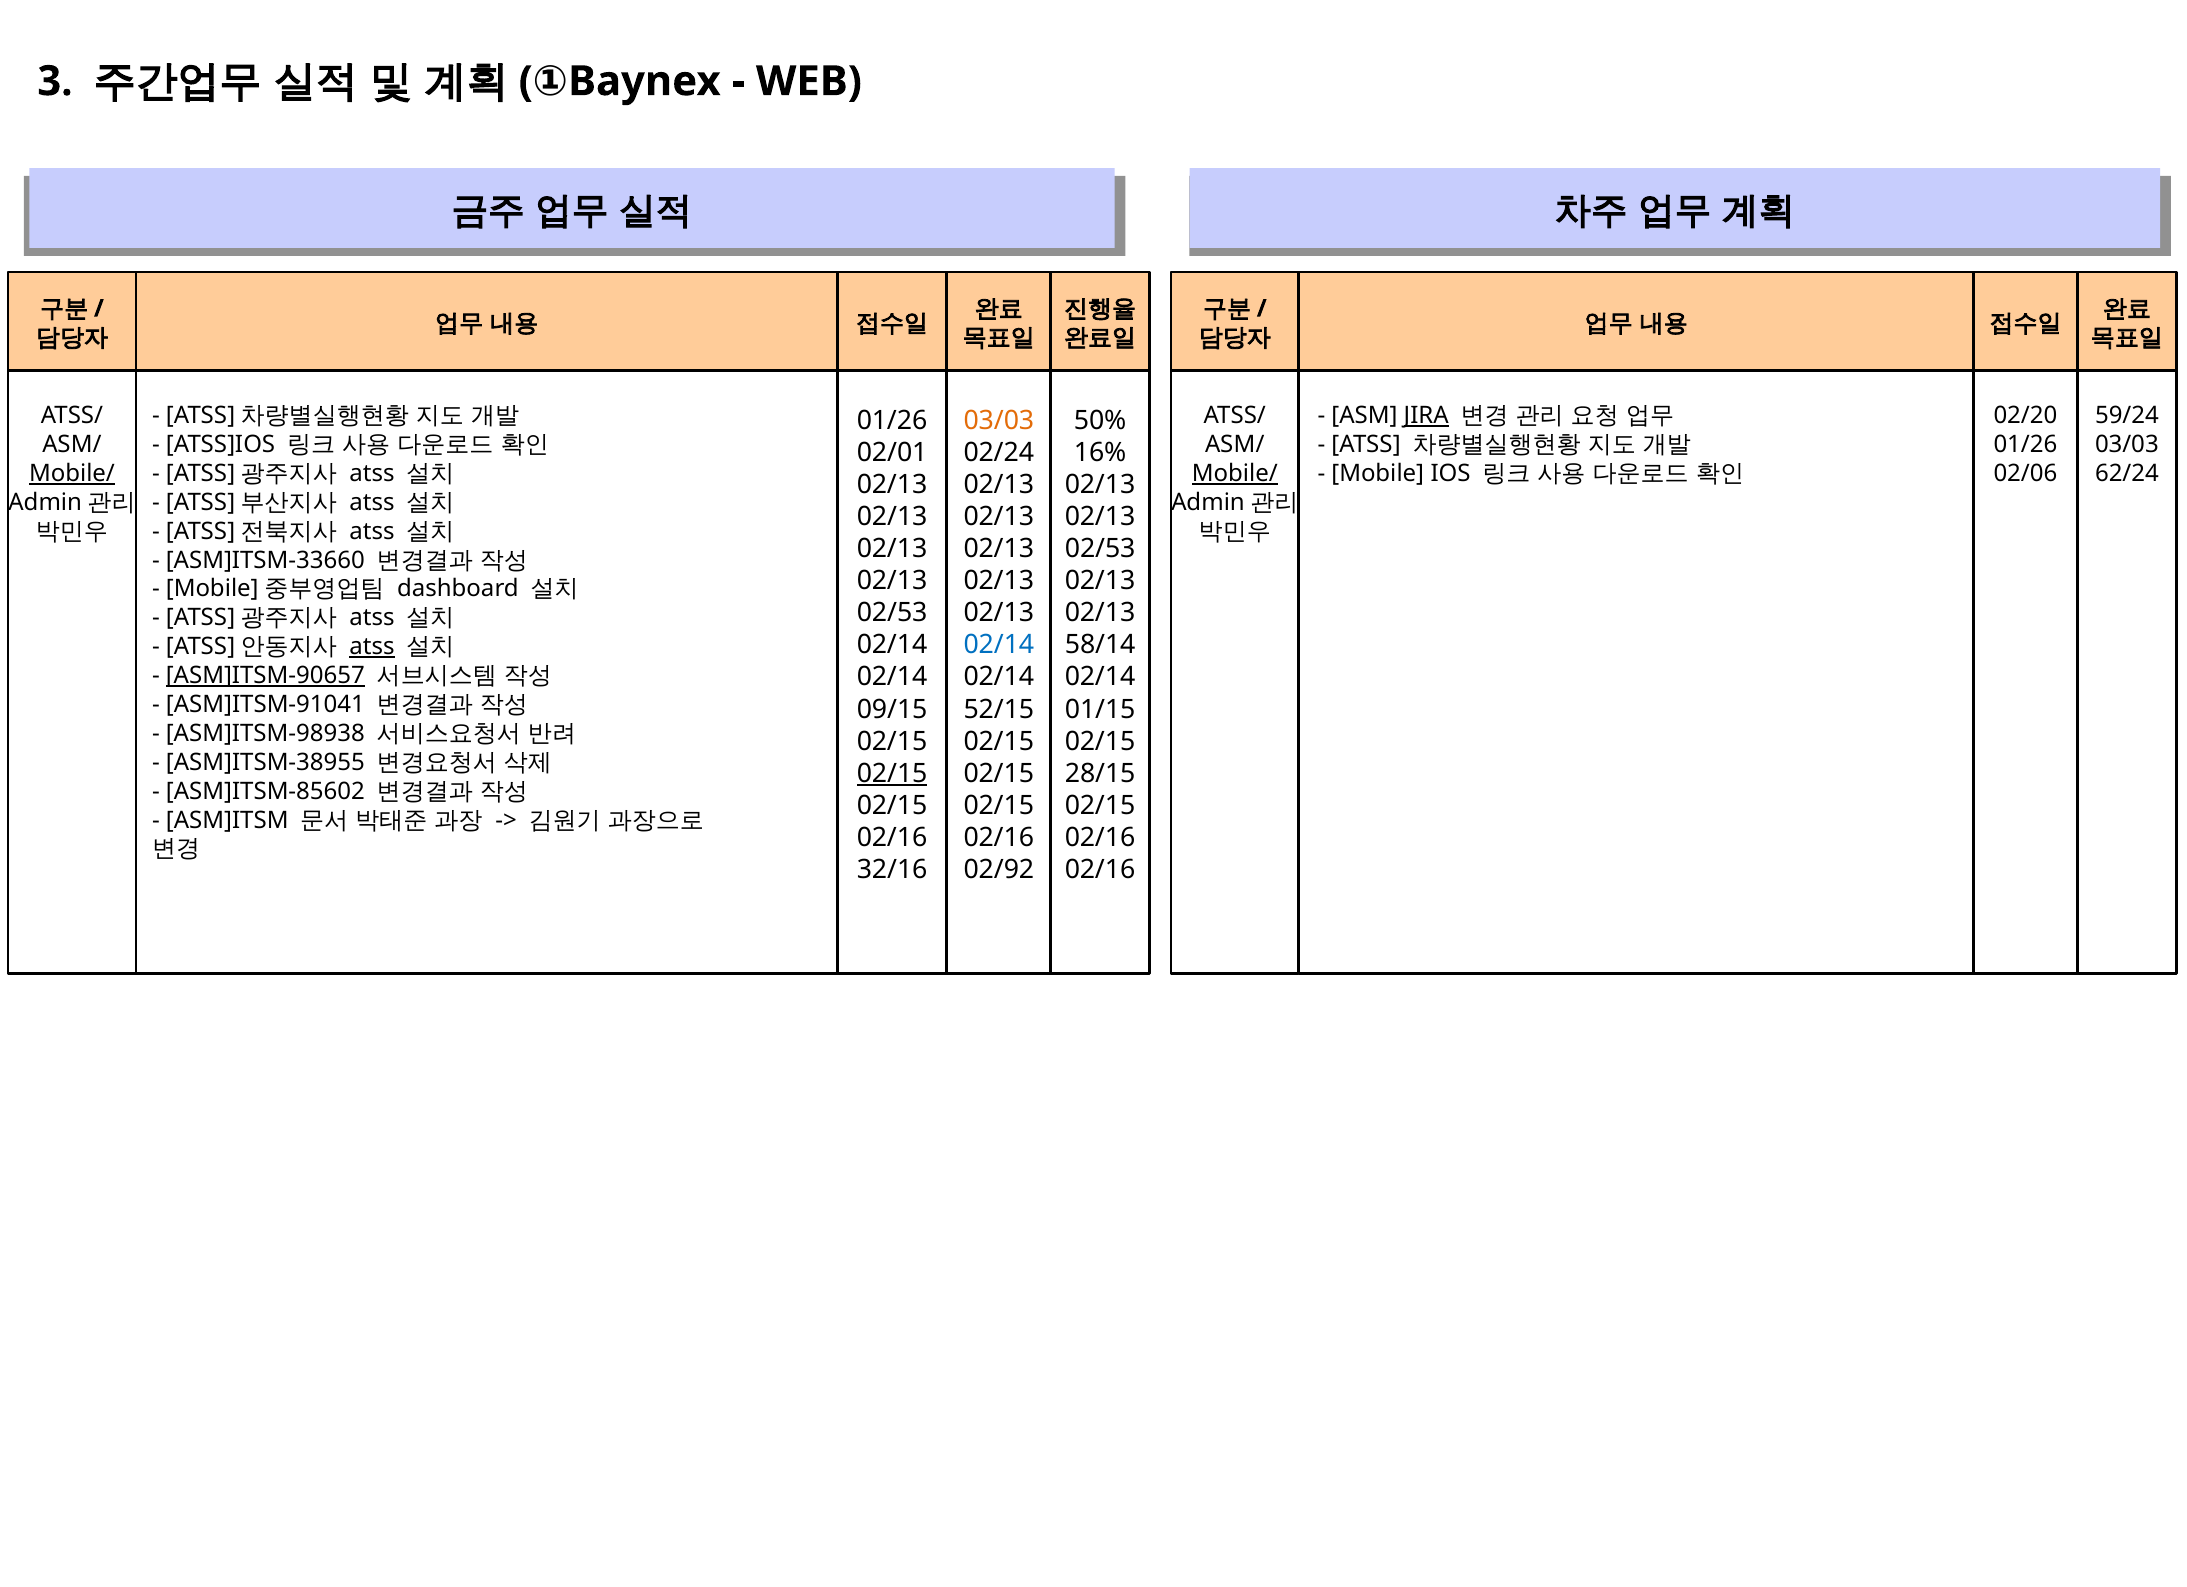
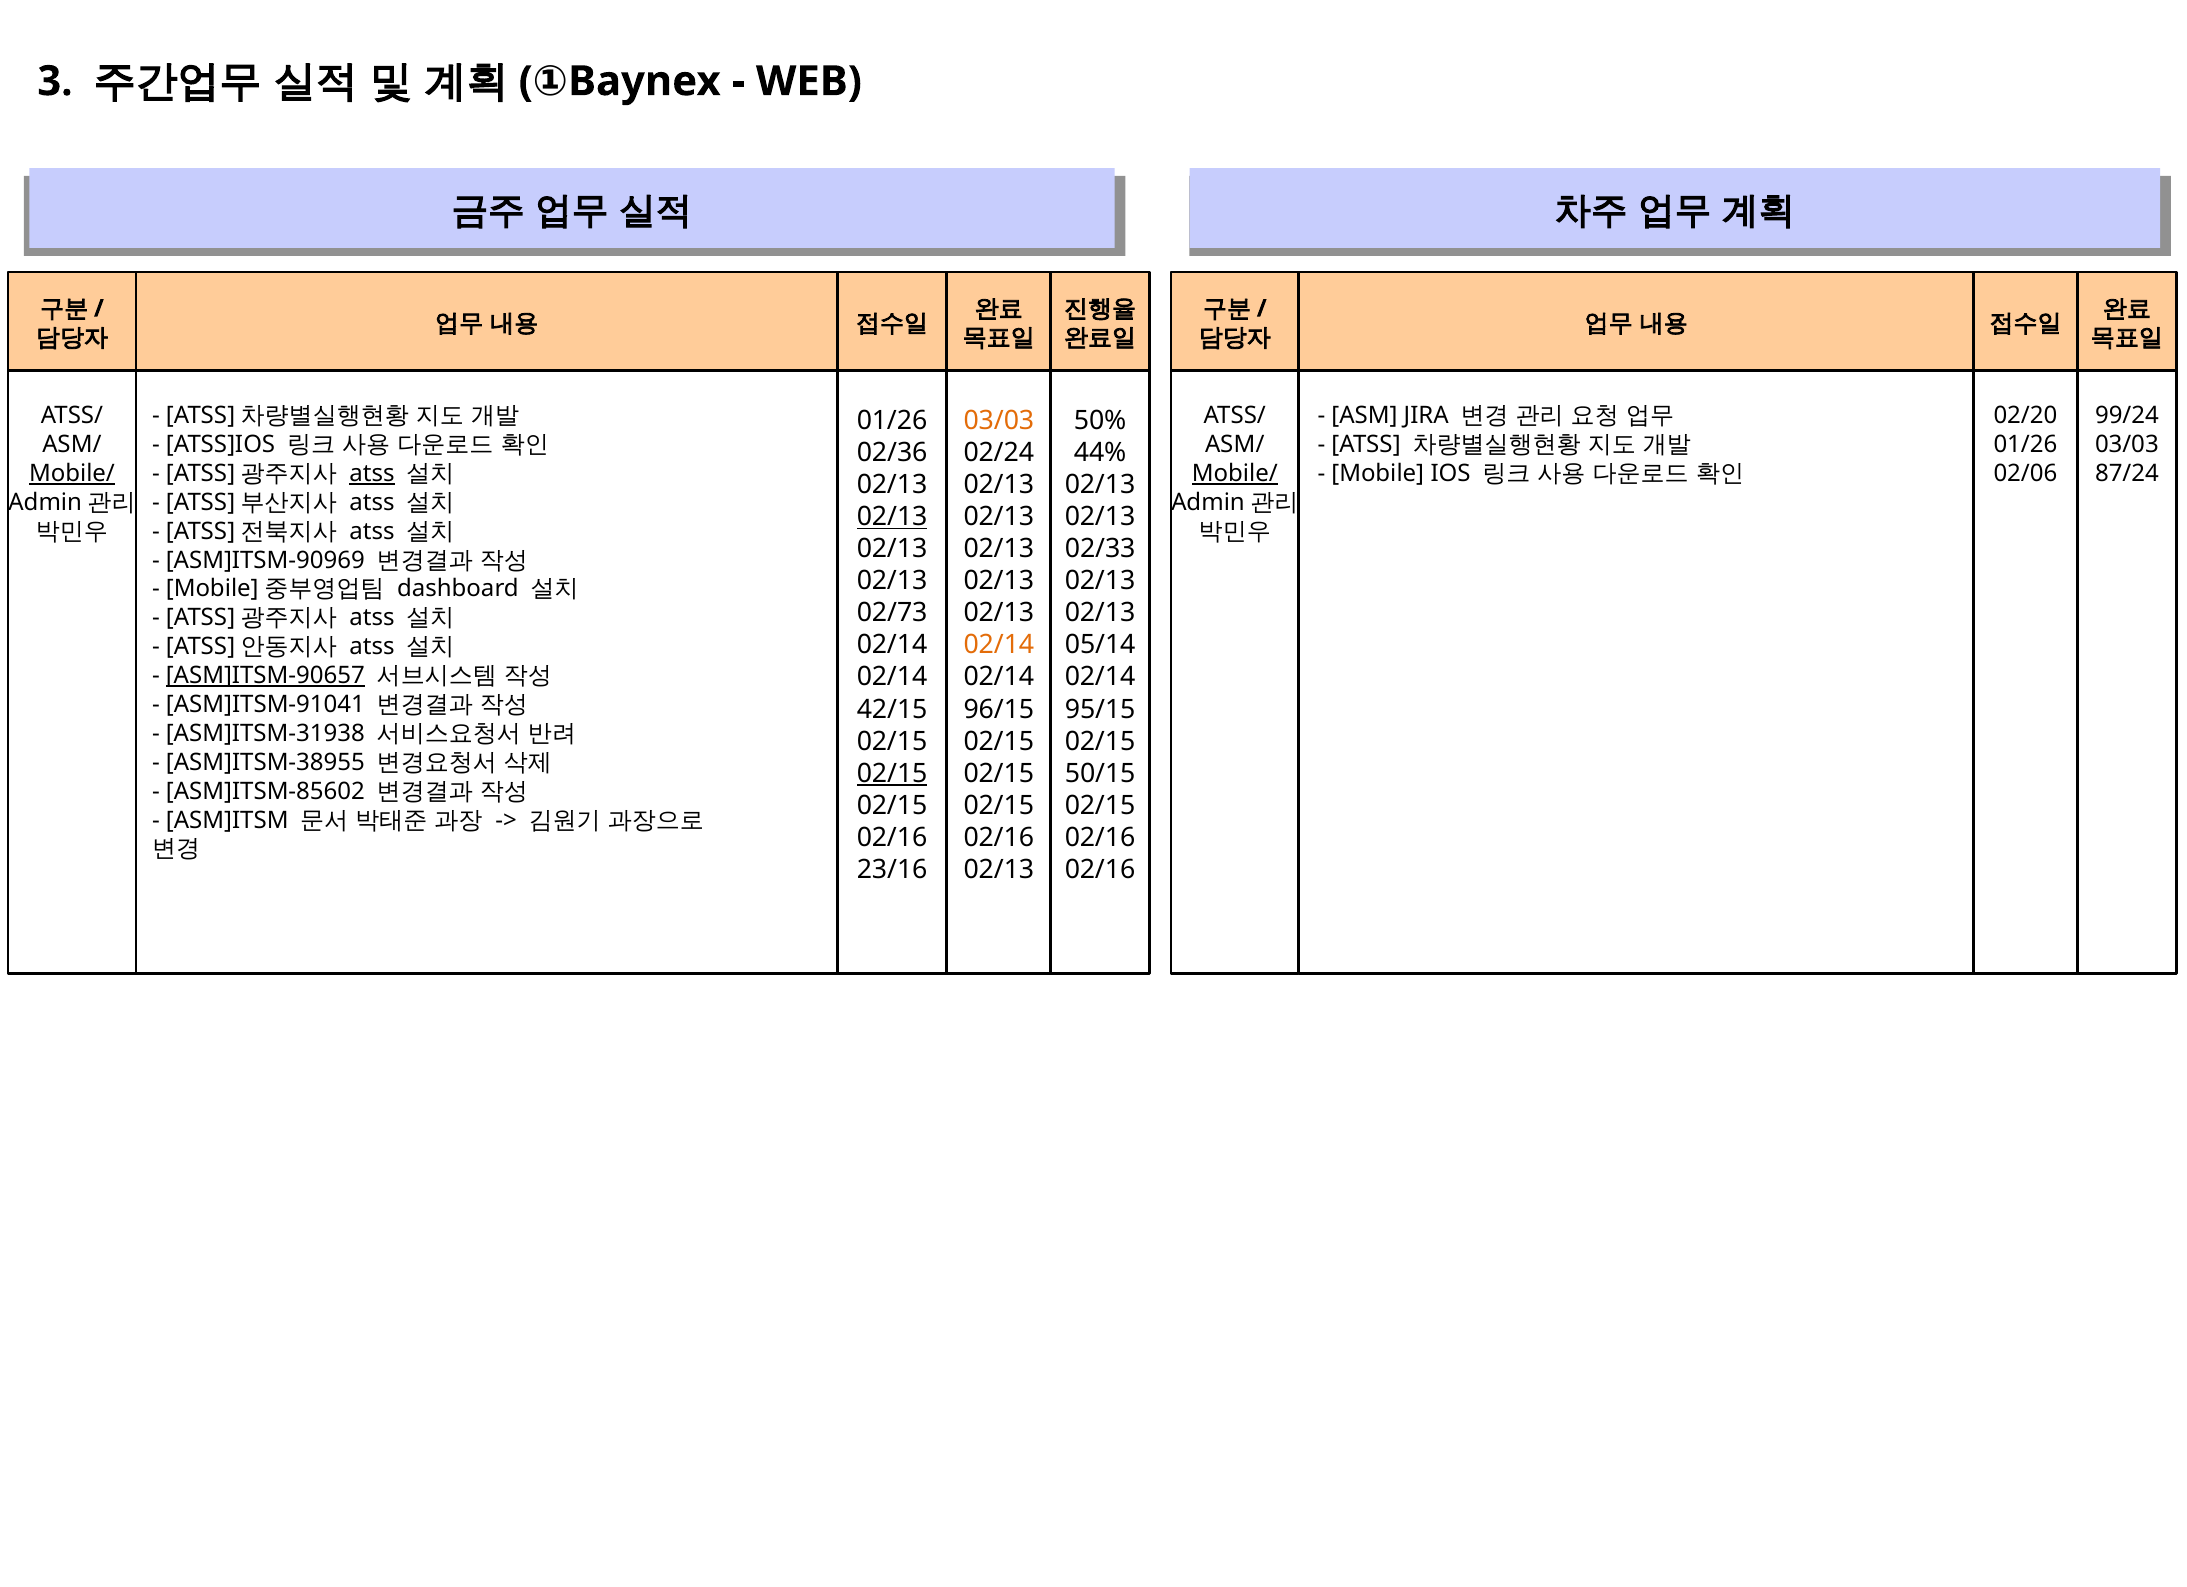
JIRA underline: present -> none (1426, 416)
59/24: 59/24 -> 99/24 (2127, 416)
02/01: 02/01 -> 02/36 (892, 453)
16%: 16% -> 44% (1100, 453)
atss underline: none -> present (372, 473)
62/24: 62/24 -> 87/24 (2127, 473)
02/13 underline: none -> present (892, 517)
02/53: 02/53 -> 02/33 (1100, 549)
ASM]ITSM-33660: ASM]ITSM-33660 -> ASM]ITSM-90969 (265, 560)
02/53: 02/53 -> 02/73 (892, 613)
02/14 colour: blue -> orange (999, 645)
58/14: 58/14 -> 05/14 (1100, 645)
atss underline: present -> none (372, 647)
09/15: 09/15 -> 42/15 (892, 709)
52/15: 52/15 -> 96/15 (999, 709)
01/15: 01/15 -> 95/15 (1100, 709)
ASM]ITSM-98938: ASM]ITSM-98938 -> ASM]ITSM-31938 (265, 733)
28/15: 28/15 -> 50/15 (1100, 773)
32/16: 32/16 -> 23/16 (892, 869)
02/92: 02/92 -> 02/13 (999, 869)
